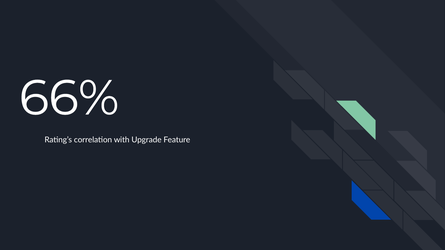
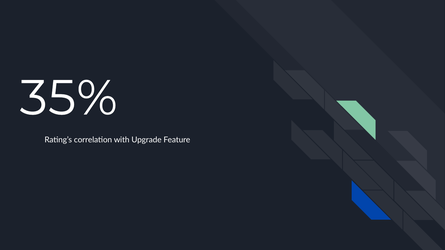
66%: 66% -> 35% (69, 98)
